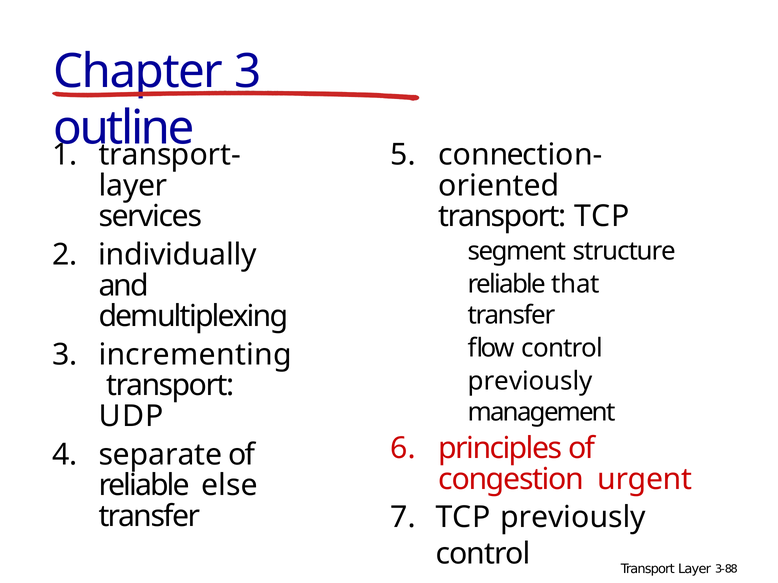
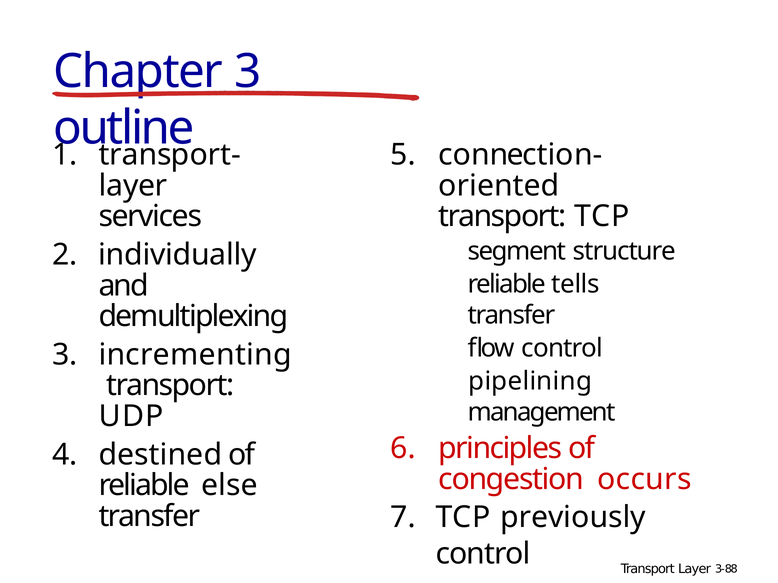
that: that -> tells (575, 285)
previously: previously -> pipelining (530, 381)
separate: separate -> destined (160, 455)
urgent: urgent -> occurs (644, 479)
